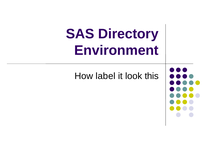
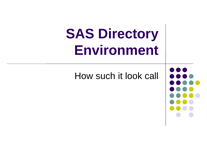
label: label -> such (106, 76)
this: this -> call (152, 76)
